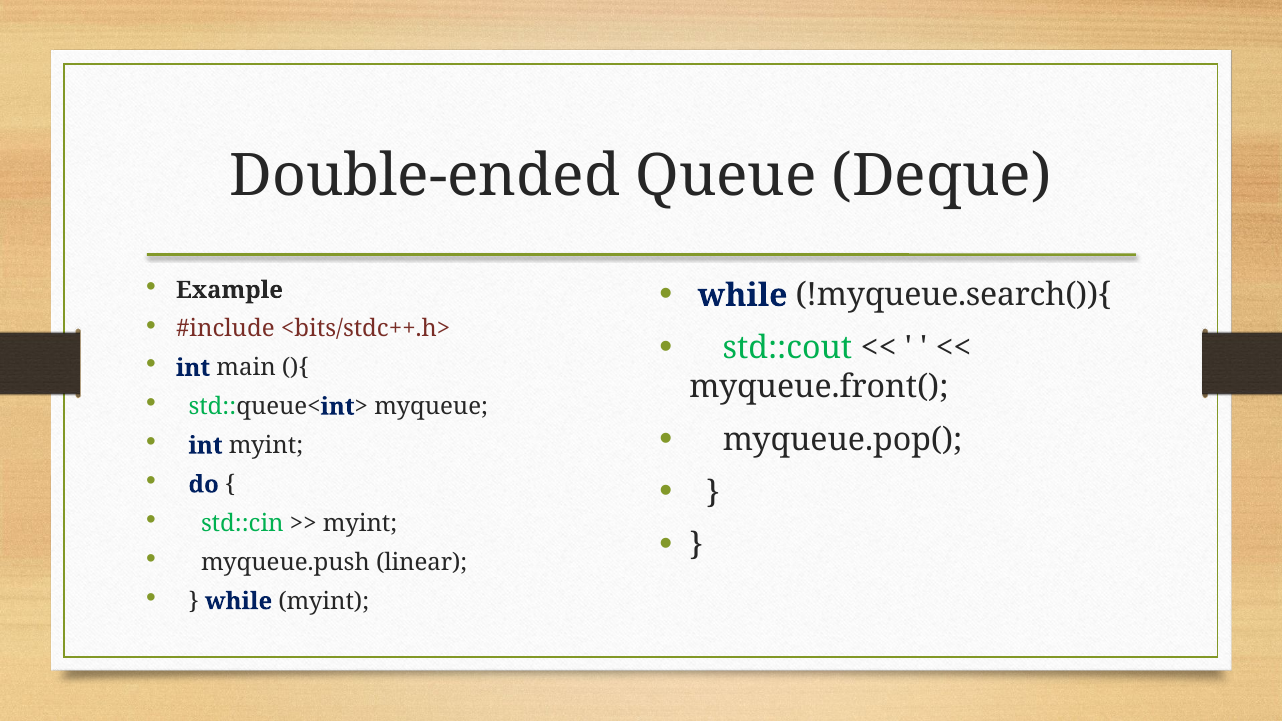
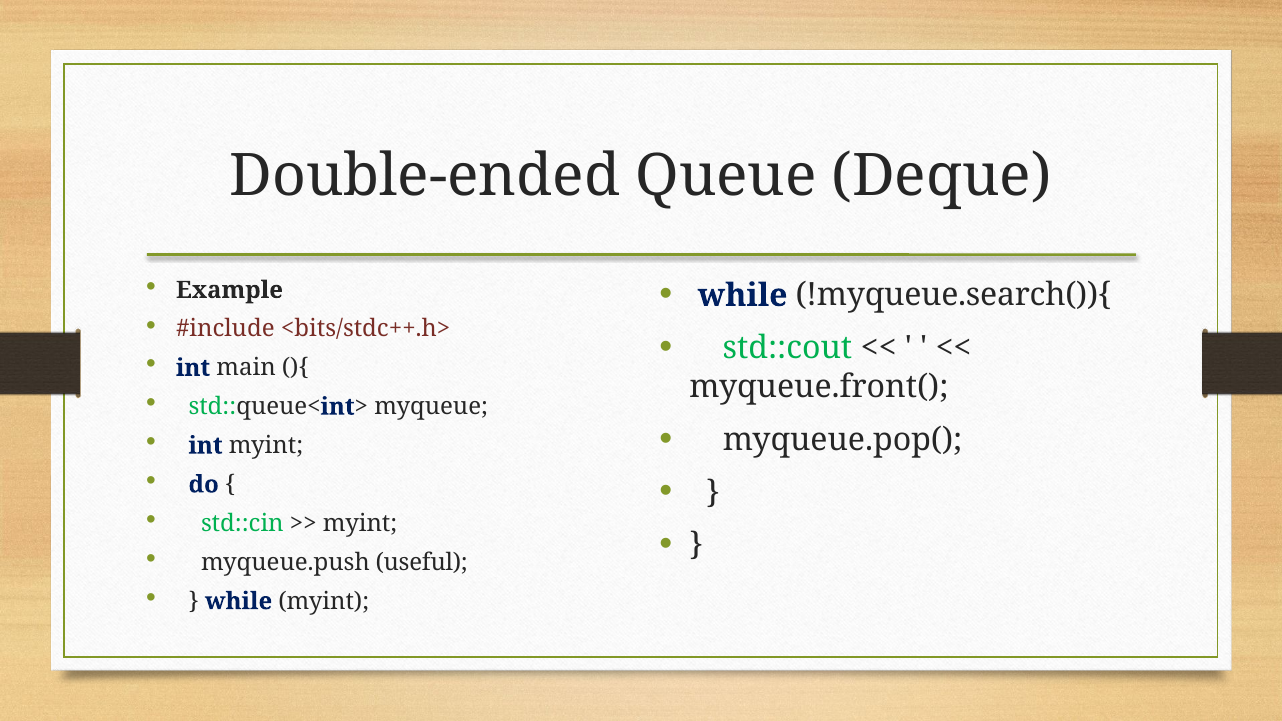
linear: linear -> useful (422, 562)
